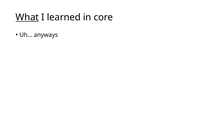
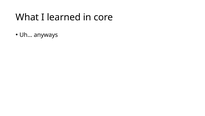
What underline: present -> none (27, 17)
